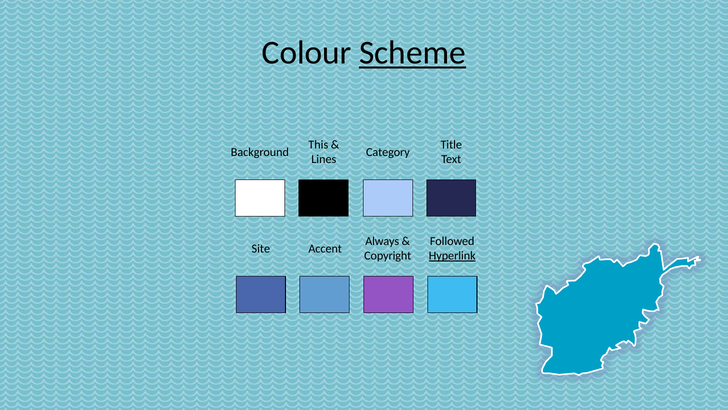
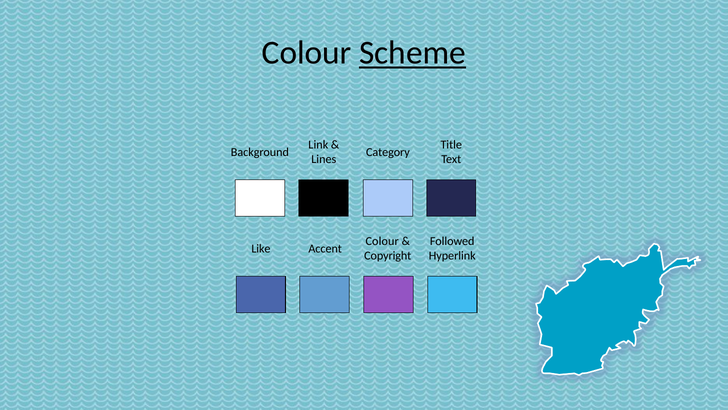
This: This -> Link (318, 145)
Always: Always -> Colour (382, 241)
Site: Site -> Like (261, 248)
Hyperlink underline: present -> none (452, 255)
